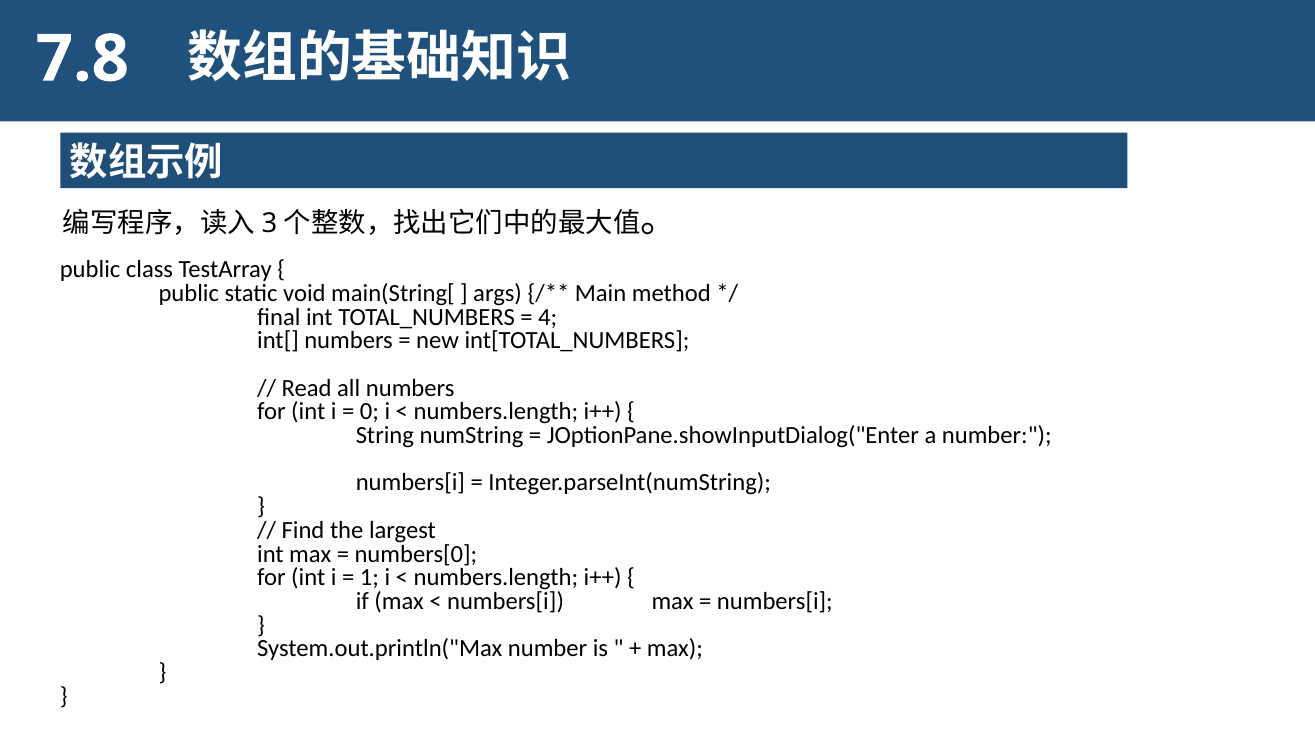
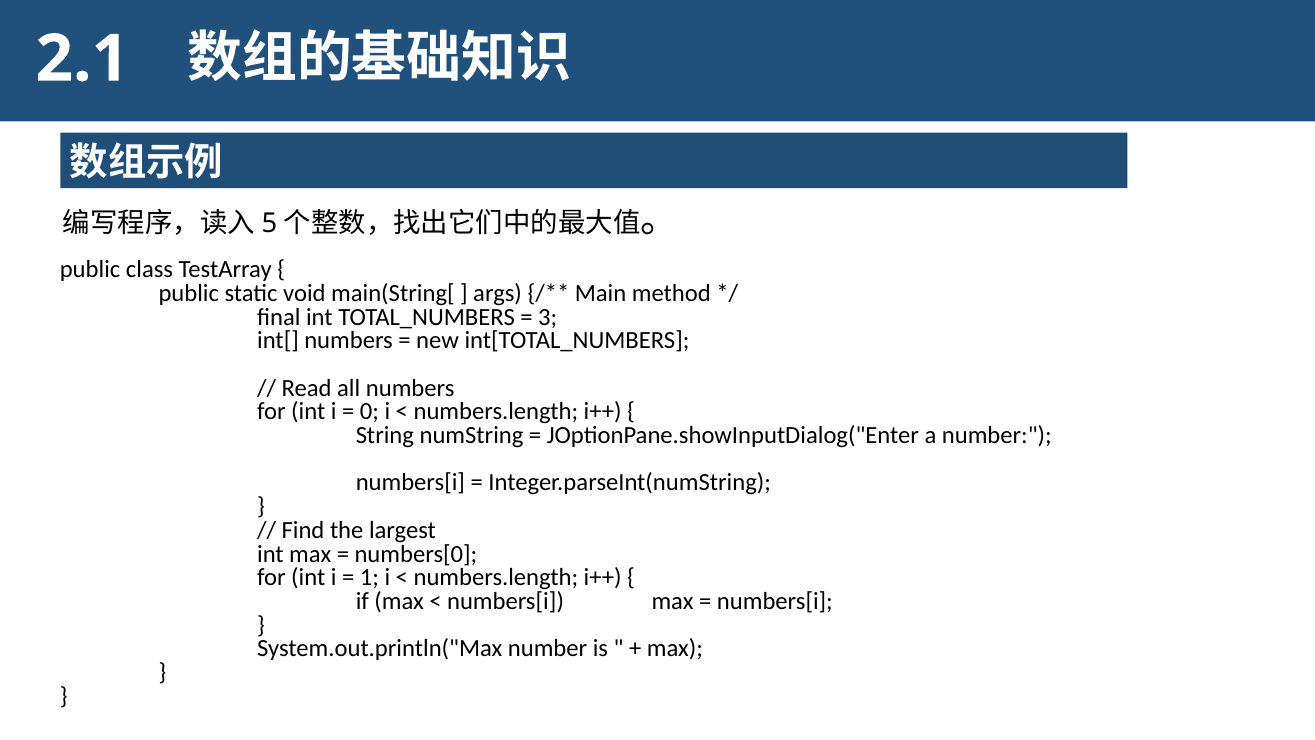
7.8: 7.8 -> 2.1 (82, 59)
3: 3 -> 5 (269, 223)
4: 4 -> 3 (548, 317)
